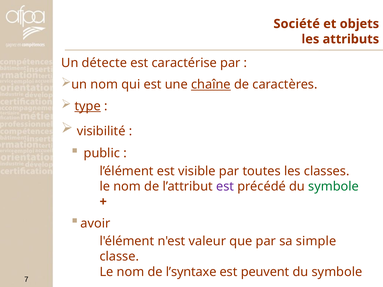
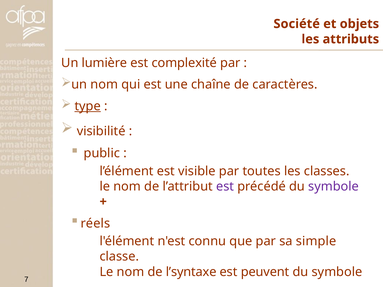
détecte: détecte -> lumière (104, 63)
caractérise: caractérise -> complexité (184, 63)
chaîne underline: present -> none (211, 85)
symbole colour: green -> purple (334, 187)
avoir: avoir -> réels (95, 224)
valeur: valeur -> connu (207, 241)
